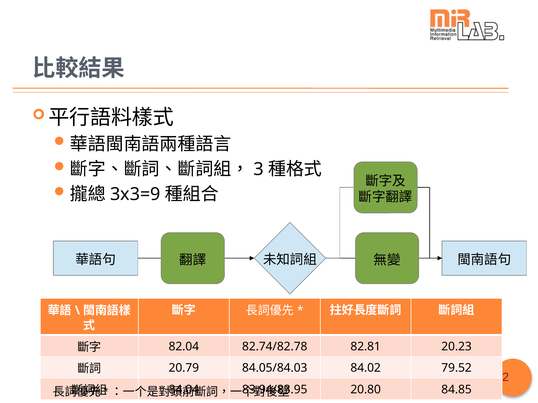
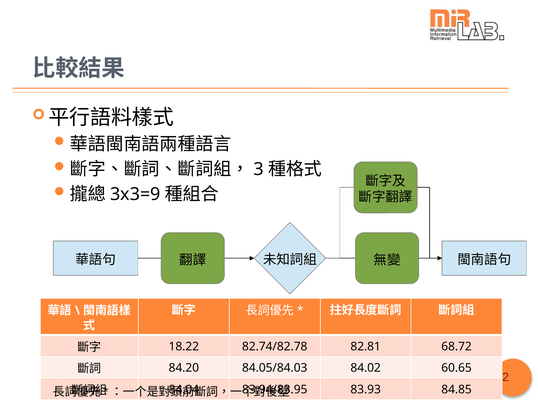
82.04: 82.04 -> 18.22 (184, 347)
20.23: 20.23 -> 68.72 (457, 347)
20.79: 20.79 -> 84.20 (184, 368)
79.52: 79.52 -> 60.65 (457, 368)
20.80: 20.80 -> 83.93 (366, 390)
